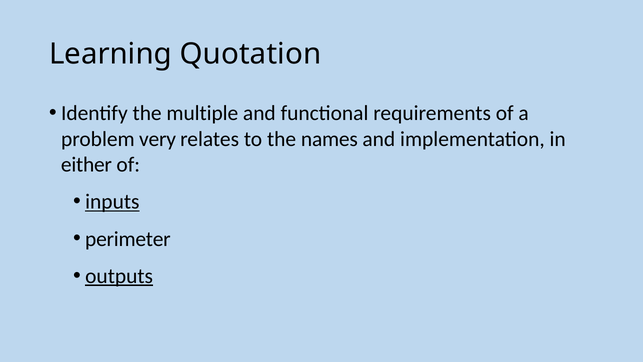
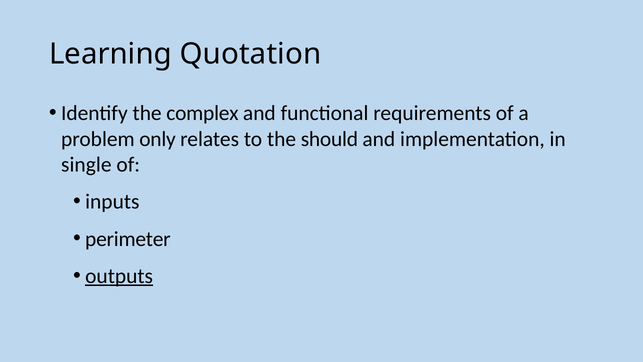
multiple: multiple -> complex (202, 113)
very: very -> only (158, 139)
names: names -> should (329, 139)
either: either -> single (86, 165)
inputs underline: present -> none (112, 202)
